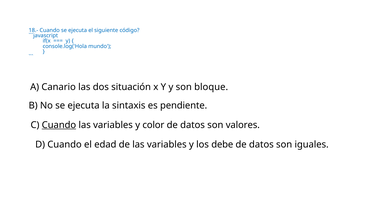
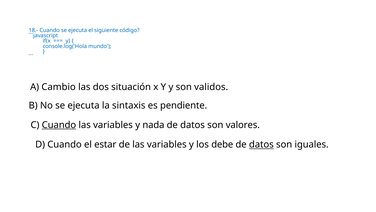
Canario: Canario -> Cambio (59, 87)
bloque: bloque -> validos (211, 87)
color: color -> nada (153, 125)
edad: edad -> estar (105, 144)
datos underline: none -> present (261, 144)
